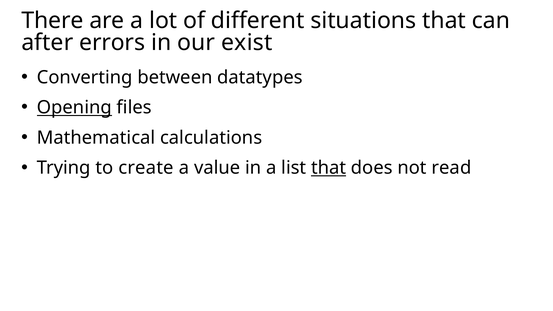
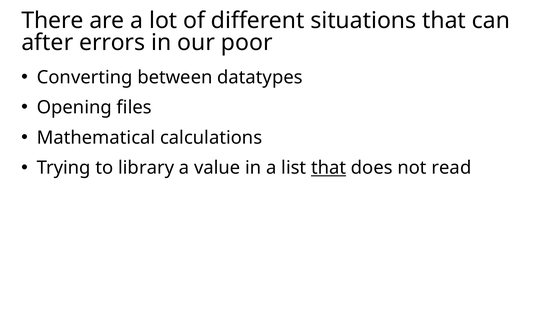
exist: exist -> poor (247, 43)
Opening underline: present -> none (74, 108)
create: create -> library (146, 168)
